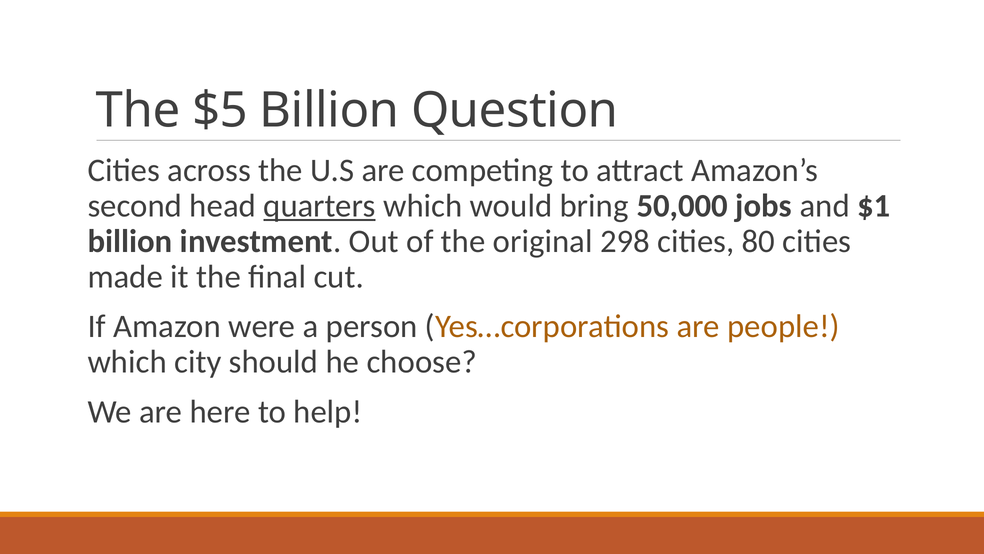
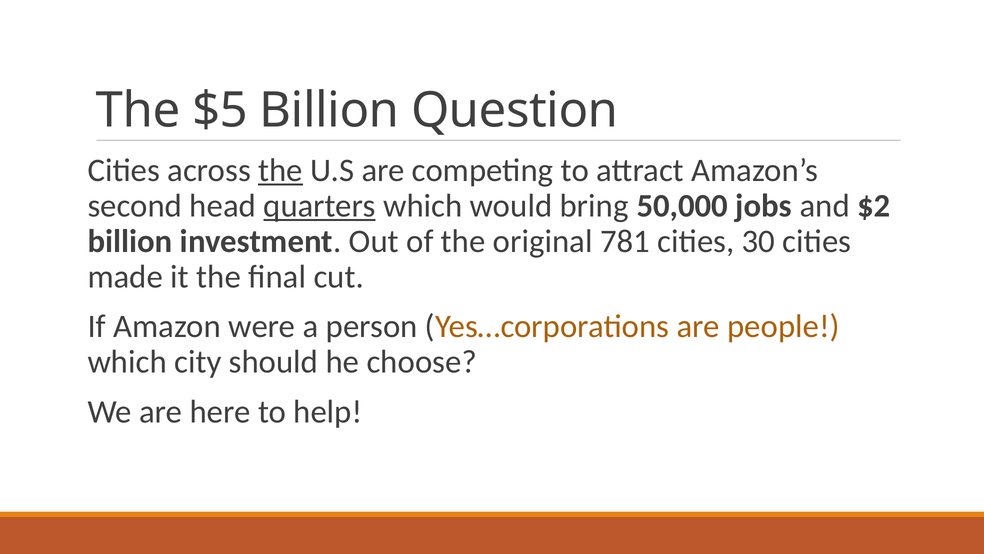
the underline: none -> present (281, 170)
$1: $1 -> $2 (874, 206)
298: 298 -> 781 (625, 241)
80: 80 -> 30 (758, 241)
